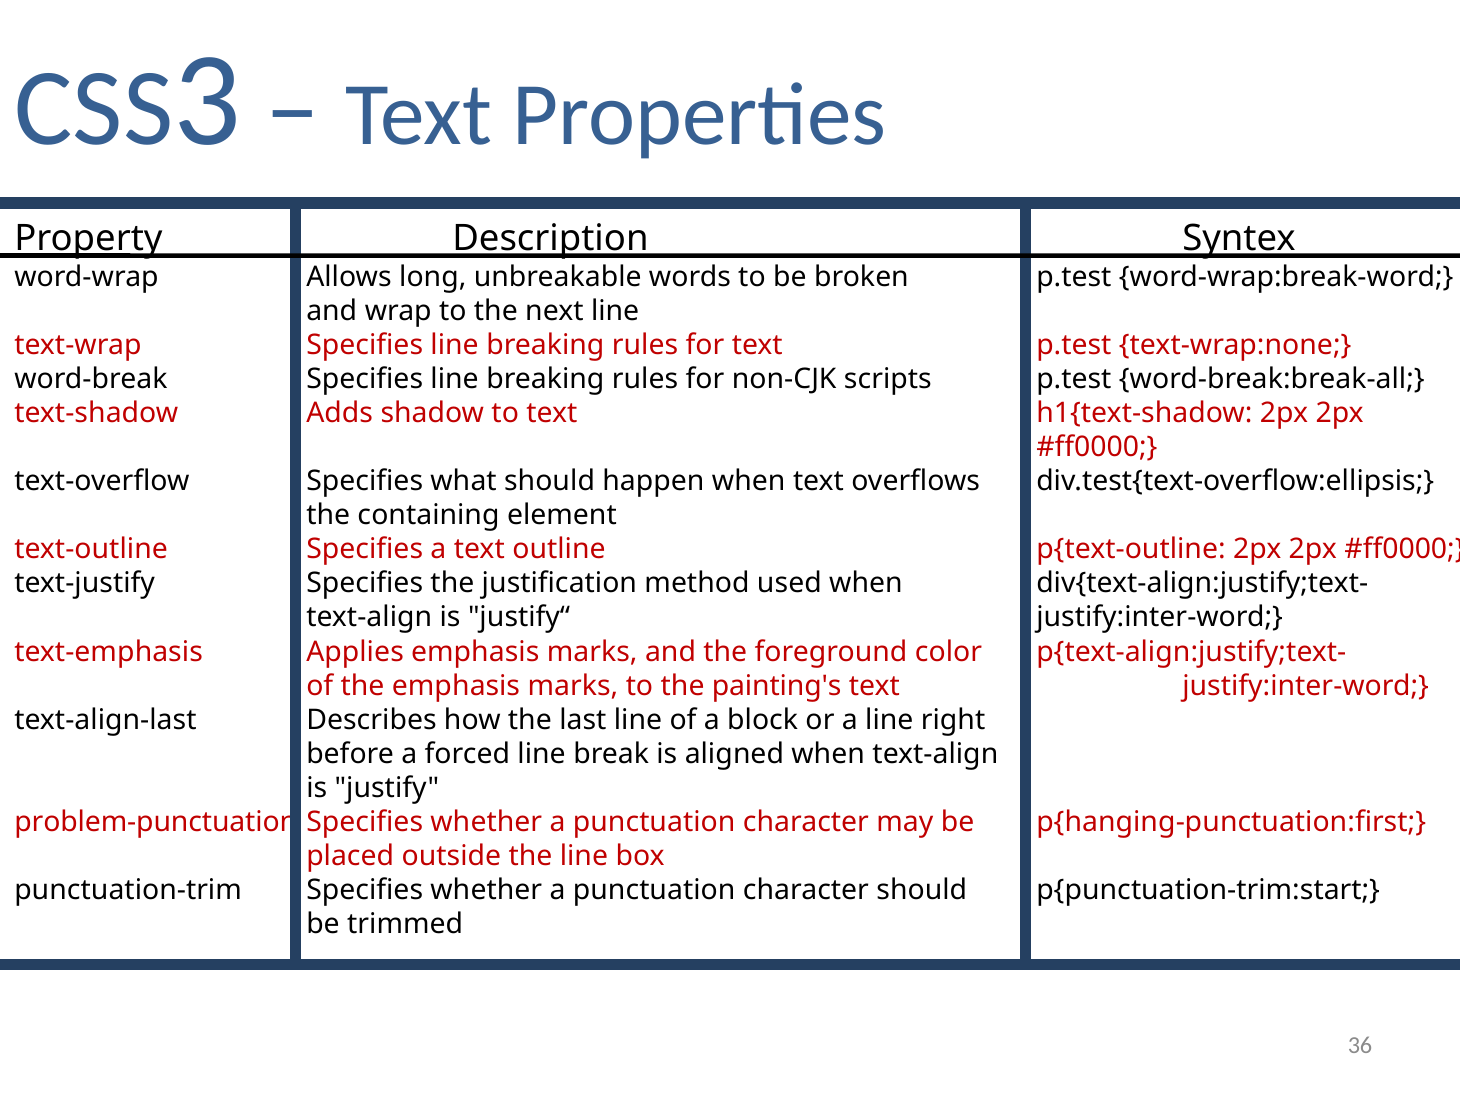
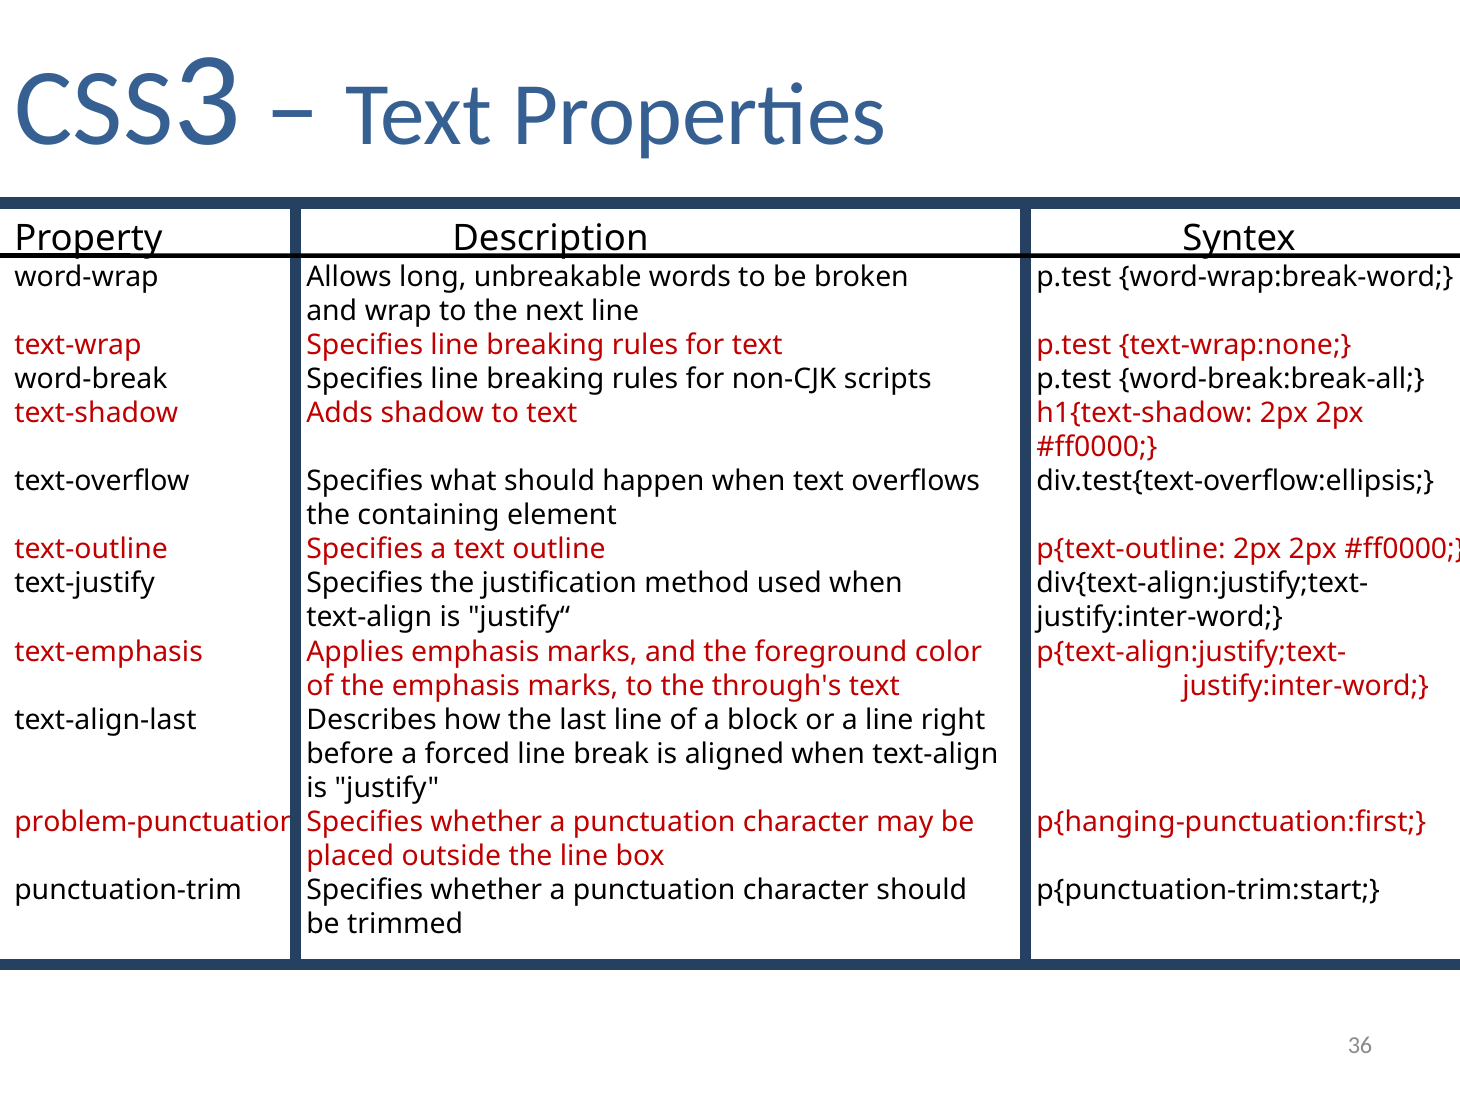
painting's: painting's -> through's (777, 686)
